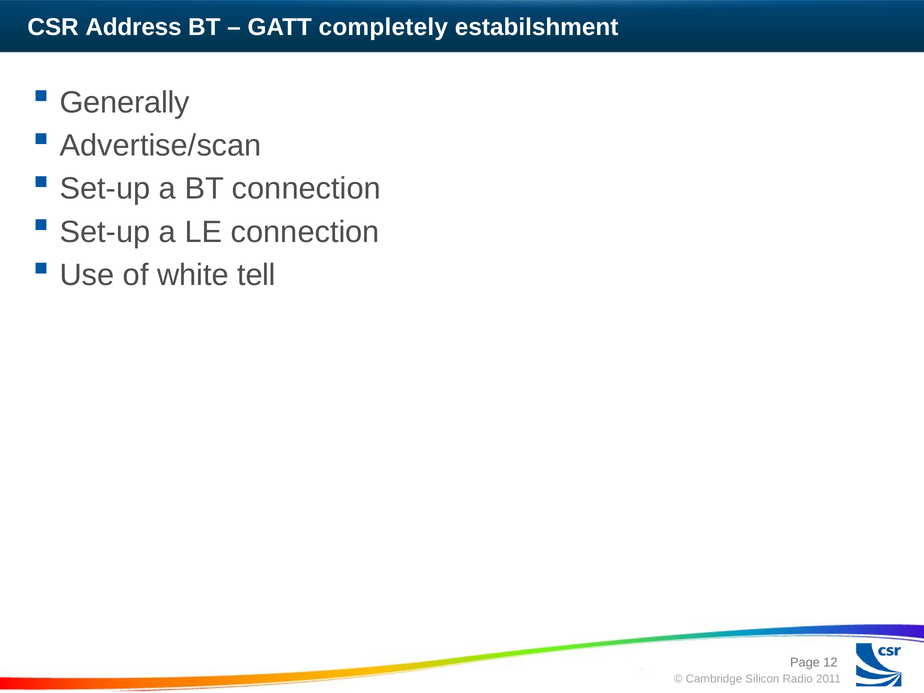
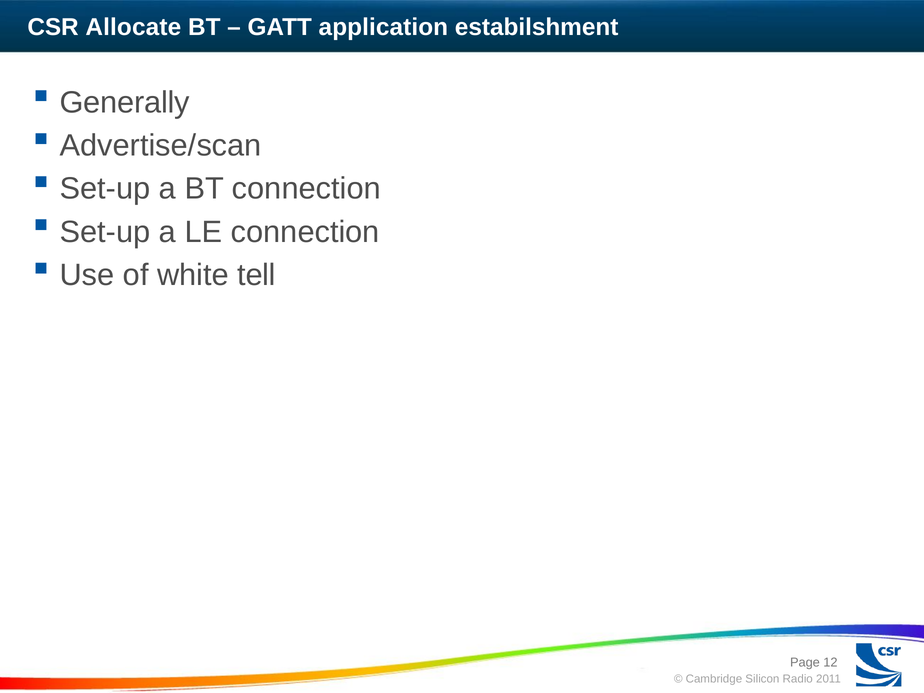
Address: Address -> Allocate (133, 27)
completely: completely -> application (383, 27)
